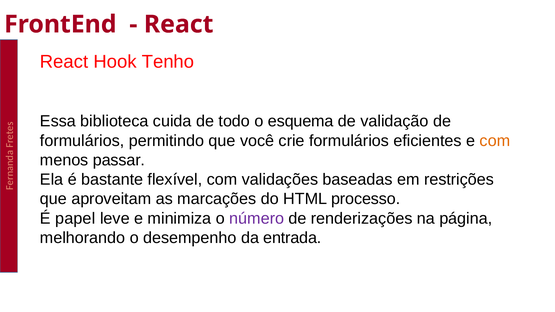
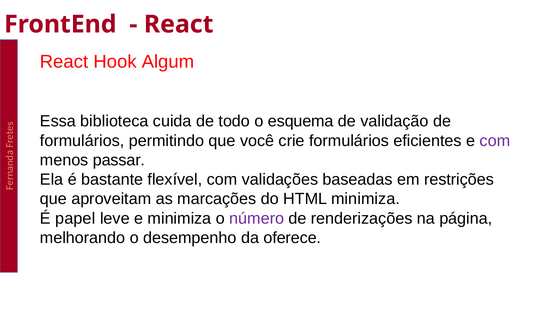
Tenho: Tenho -> Algum (168, 62)
com colour: orange -> purple (495, 141)
HTML processo: processo -> minimiza (366, 199)
entrada: entrada -> oferece (292, 238)
